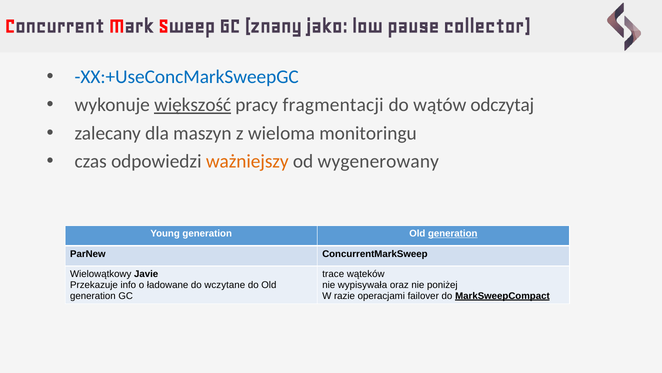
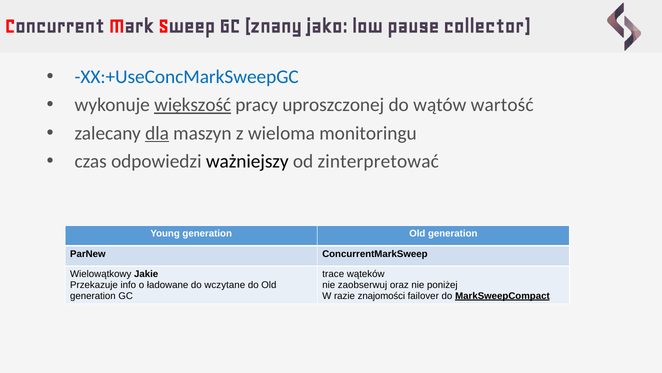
fragmentacji: fragmentacji -> uproszczonej (333, 105)
odczytaj: odczytaj -> wartość (502, 105)
dla underline: none -> present (157, 133)
ważniejszy colour: orange -> black (247, 161)
wygenerowany: wygenerowany -> zinterpretować (378, 161)
generation underline: present -> none (453, 233)
Javie: Javie -> Jakie (146, 274)
wypisywała: wypisywała -> zaobserwuj (362, 284)
operacjami: operacjami -> znajomości (381, 295)
